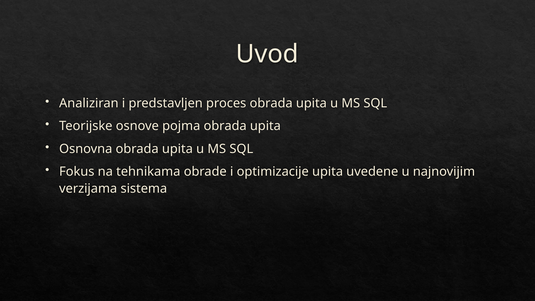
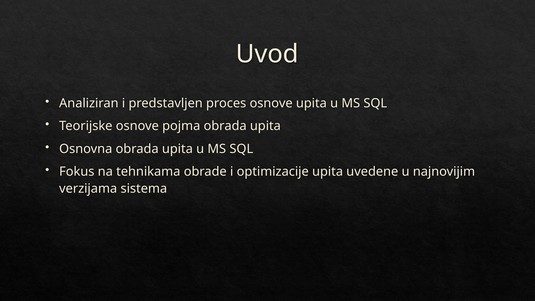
proces obrada: obrada -> osnove (271, 103)
